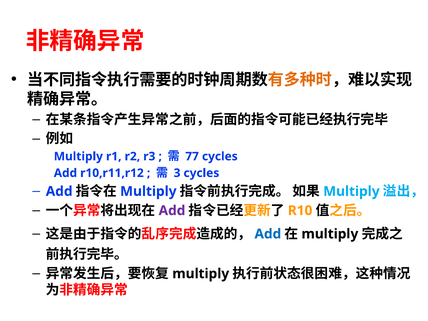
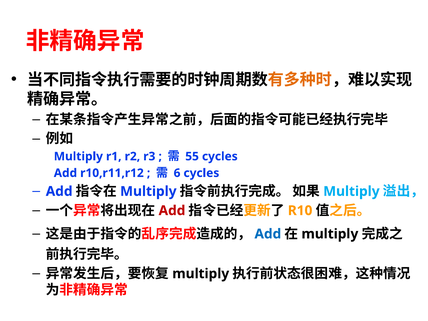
77: 77 -> 55 (192, 156)
3: 3 -> 6 (177, 173)
Add colour: purple -> red (172, 211)
